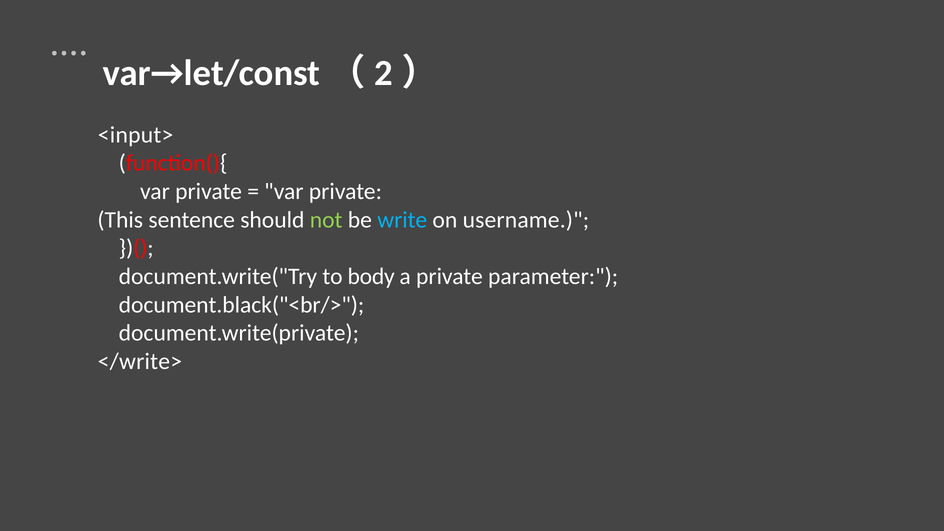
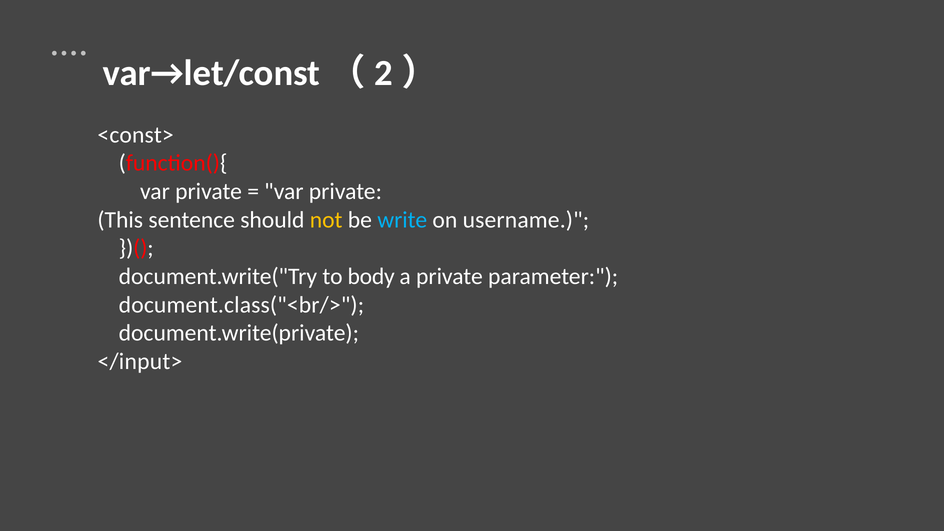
<input>: <input> -> <const> (136, 135)
not colour: light green -> yellow (326, 220)
document.black("<br/>: document.black("<br/> -> document.class("<br/> (241, 305)
</write>: </write> -> </input> (140, 361)
